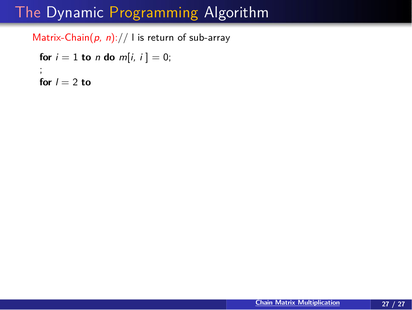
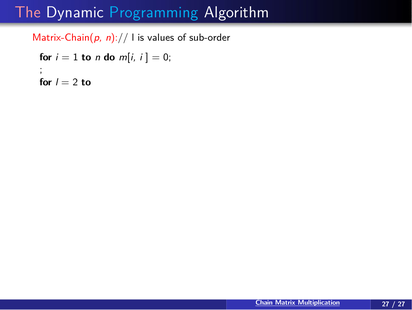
Programming colour: yellow -> light blue (154, 12)
return: return -> values (161, 37)
sub-array: sub-array -> sub-order (210, 37)
